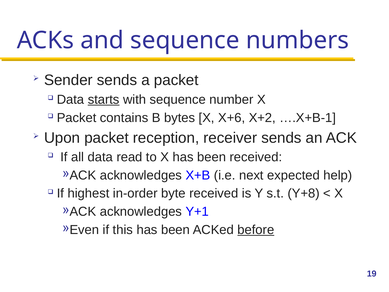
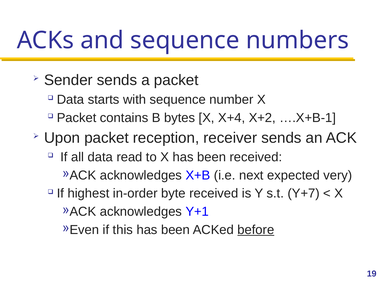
starts underline: present -> none (104, 99)
X+6: X+6 -> X+4 (232, 118)
help: help -> very (338, 175)
Y+8: Y+8 -> Y+7 (304, 193)
